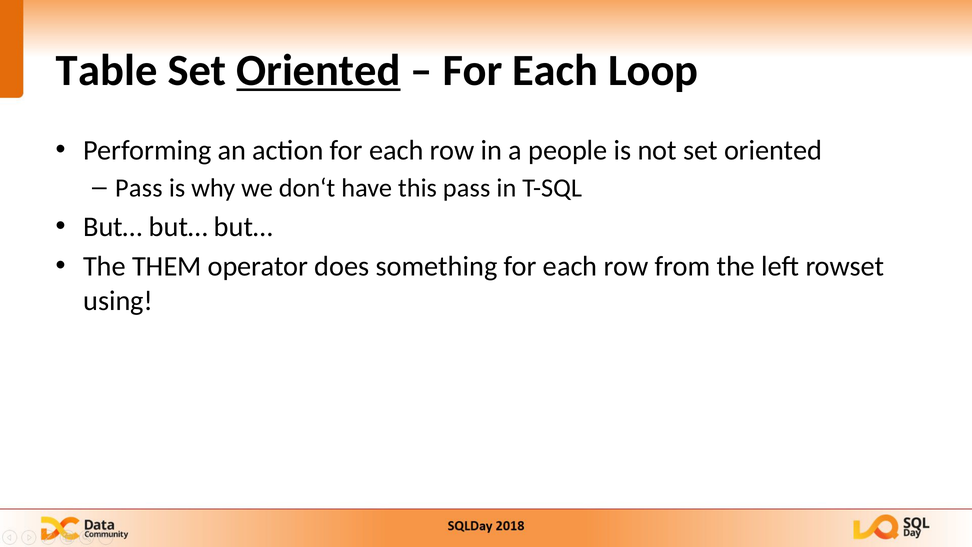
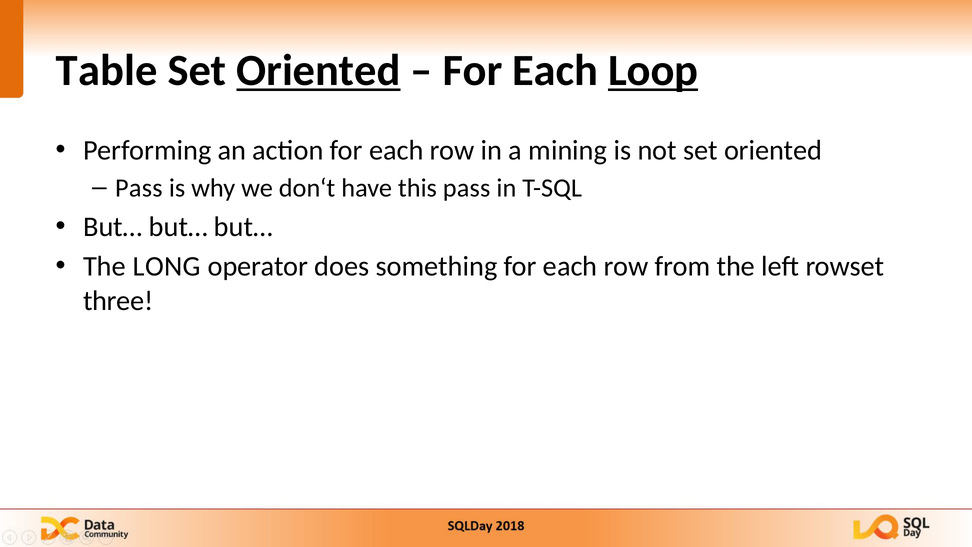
Loop underline: none -> present (653, 71)
people: people -> mining (568, 150)
THEM: THEM -> LONG (167, 266)
using: using -> three (118, 301)
